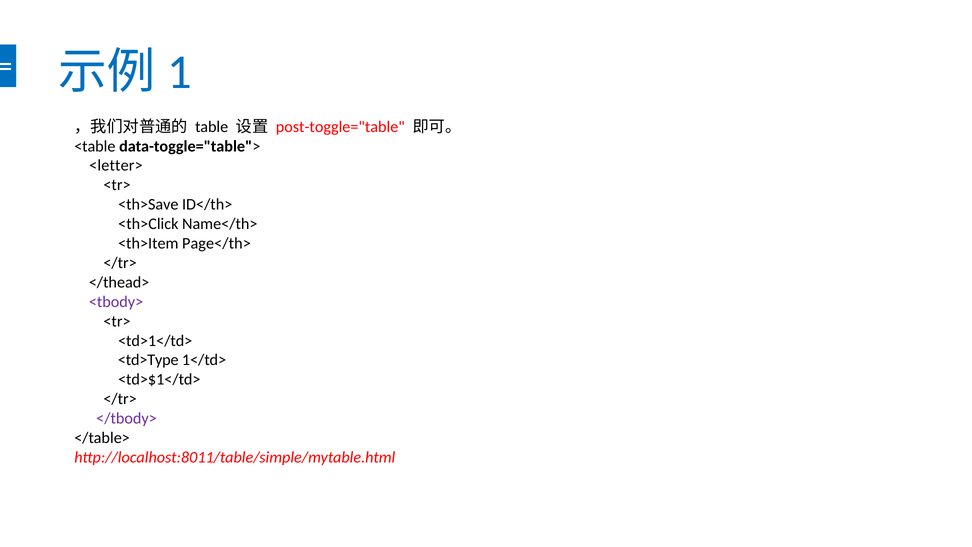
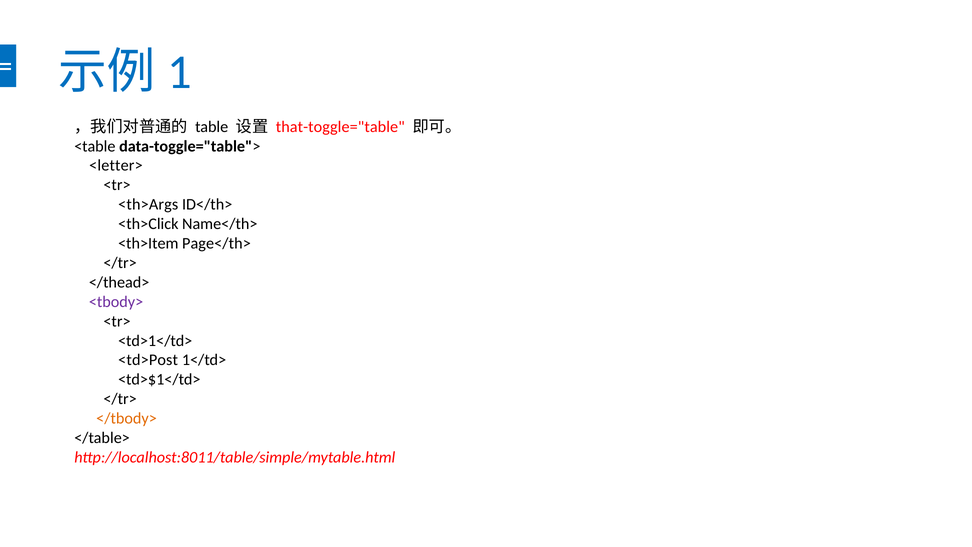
post-toggle="table: post-toggle="table -> that-toggle="table (340, 127)
<th>Save: <th>Save -> <th>Args (148, 204)
<td>Type: <td>Type -> <td>Post (148, 360)
</tbody> colour: purple -> orange (127, 418)
